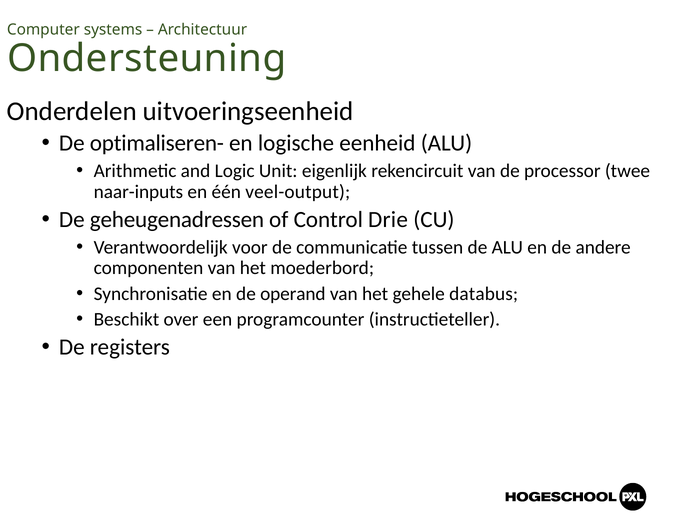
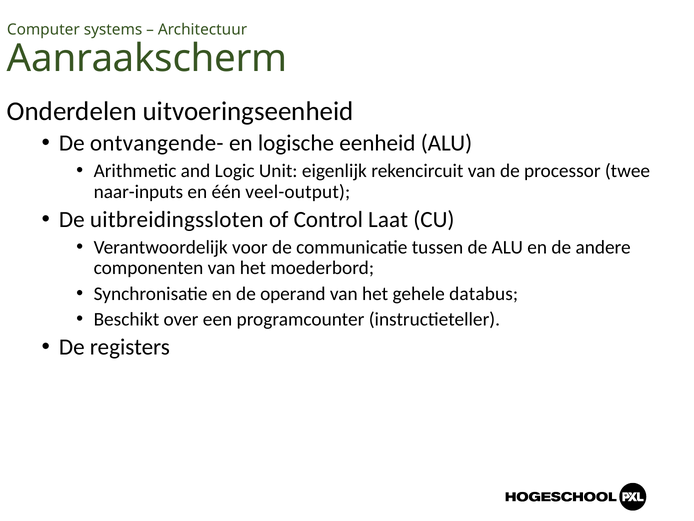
Ondersteuning: Ondersteuning -> Aanraakscherm (147, 58)
optimaliseren-: optimaliseren- -> ontvangende- (157, 143)
geheugenadressen: geheugenadressen -> uitbreidingssloten (177, 219)
Drie: Drie -> Laat (388, 219)
